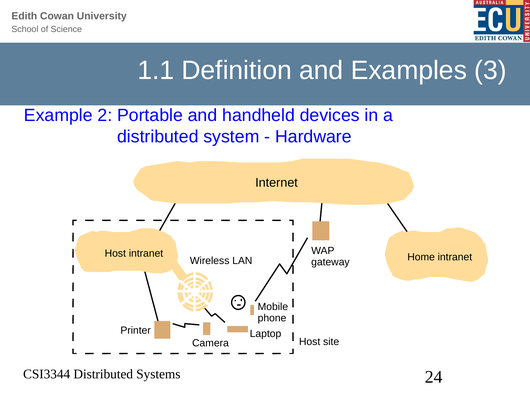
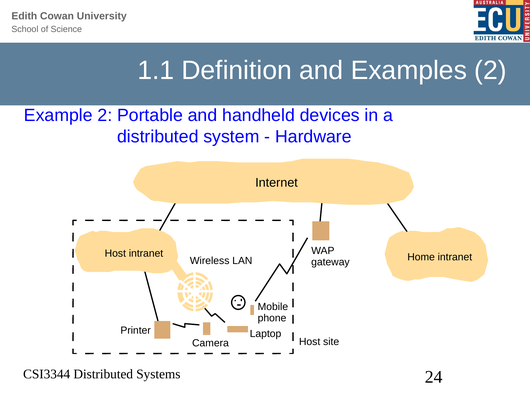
Examples 3: 3 -> 2 (490, 70)
